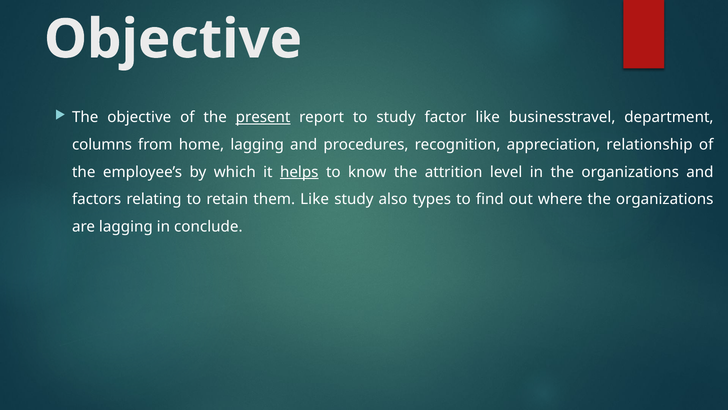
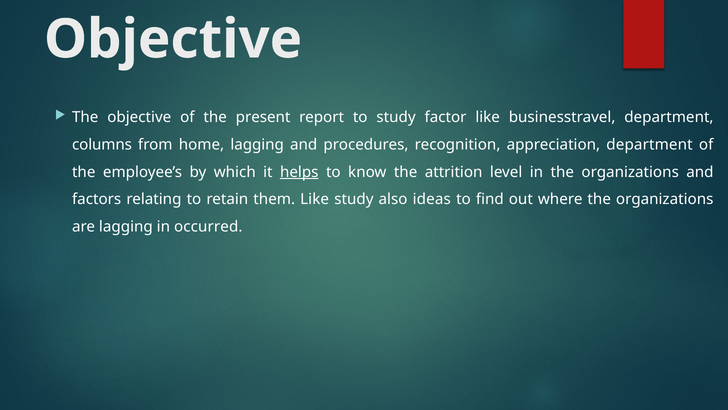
present underline: present -> none (263, 117)
appreciation relationship: relationship -> department (650, 145)
types: types -> ideas (432, 199)
conclude: conclude -> occurred (208, 226)
